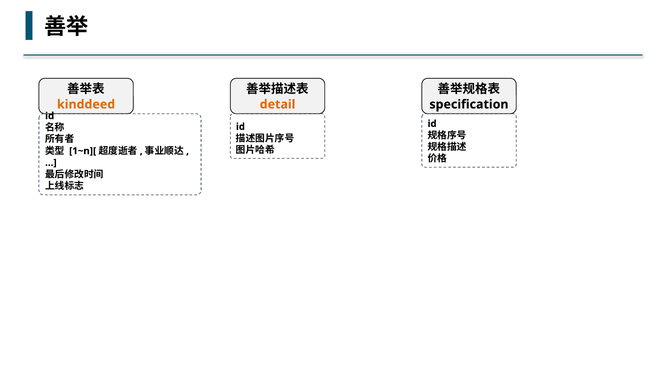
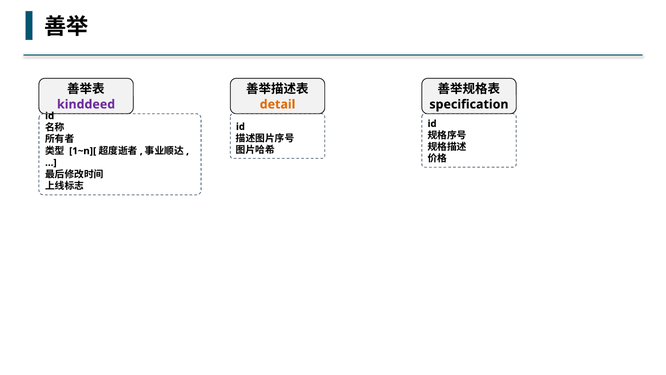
kinddeed colour: orange -> purple (86, 104)
